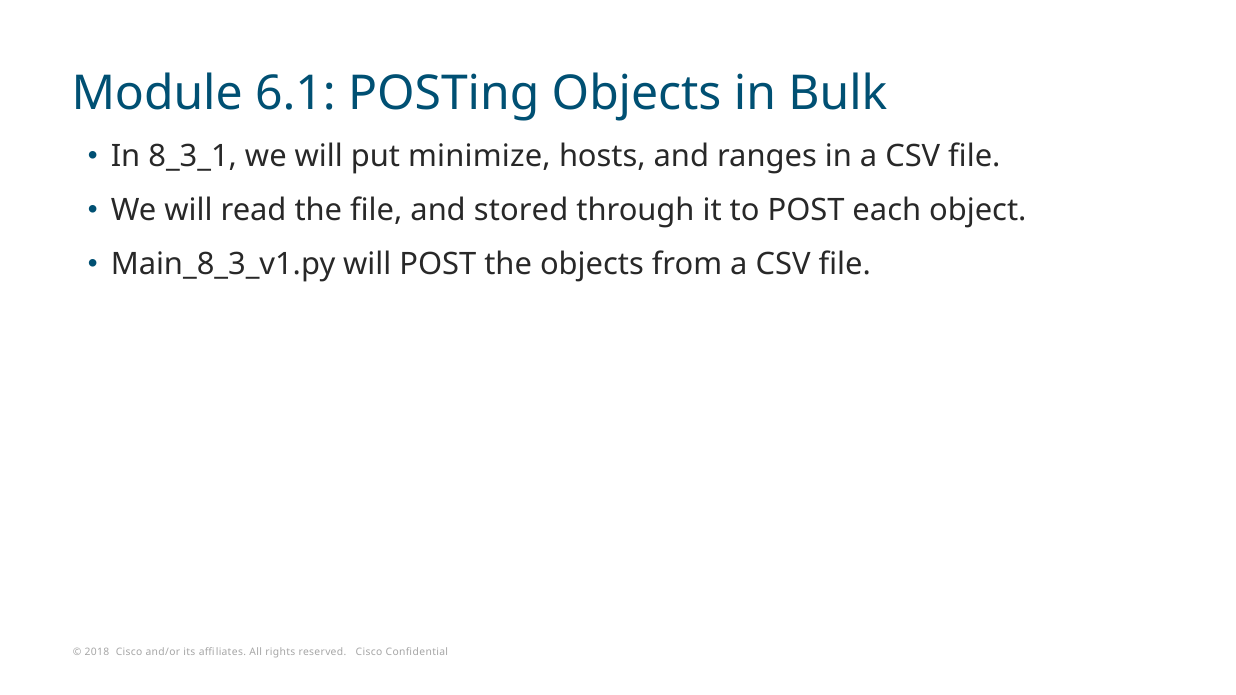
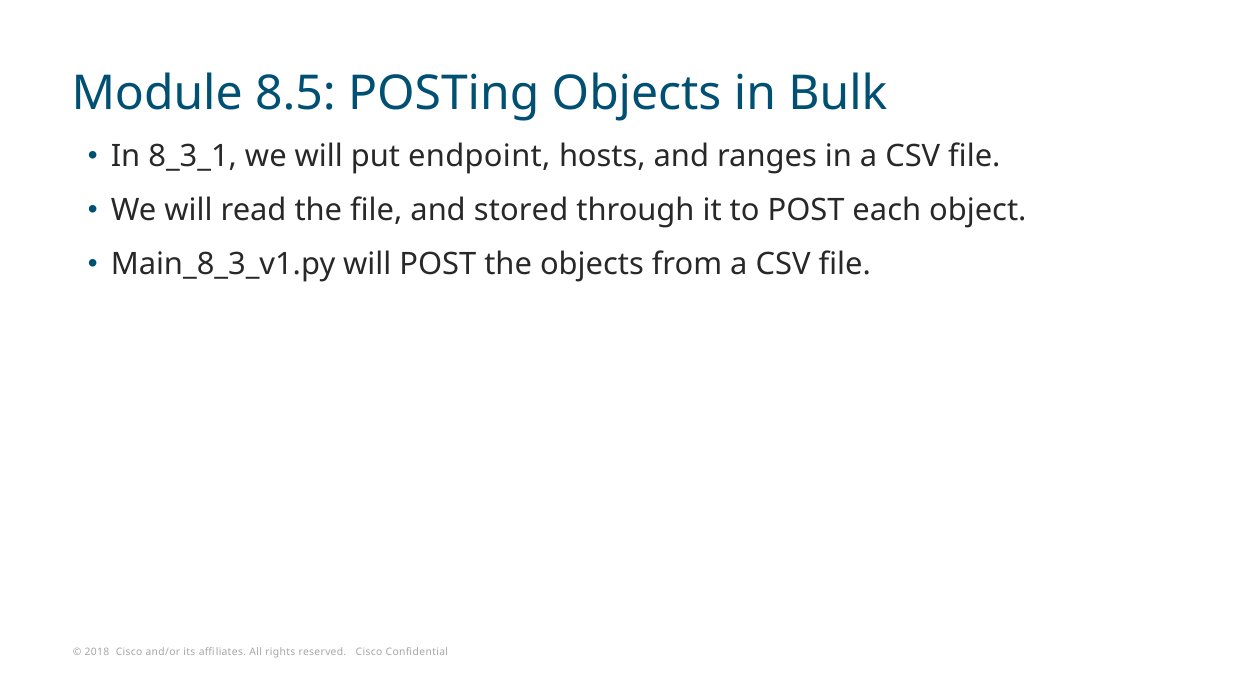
6.1: 6.1 -> 8.5 (295, 94)
minimize: minimize -> endpoint (479, 157)
